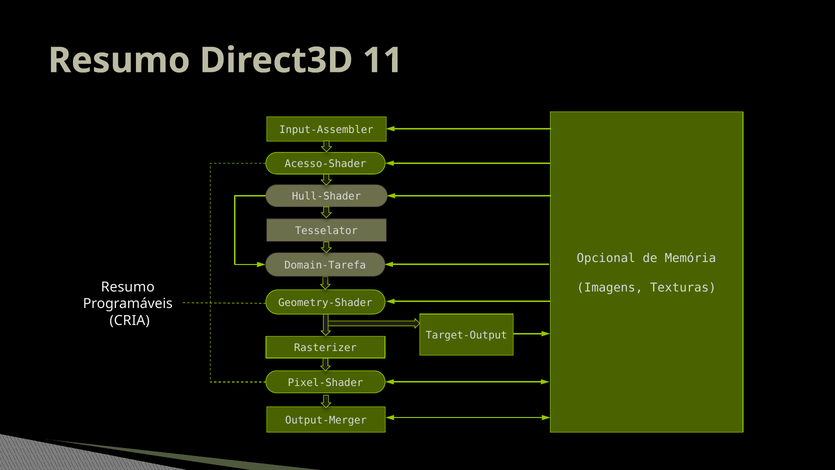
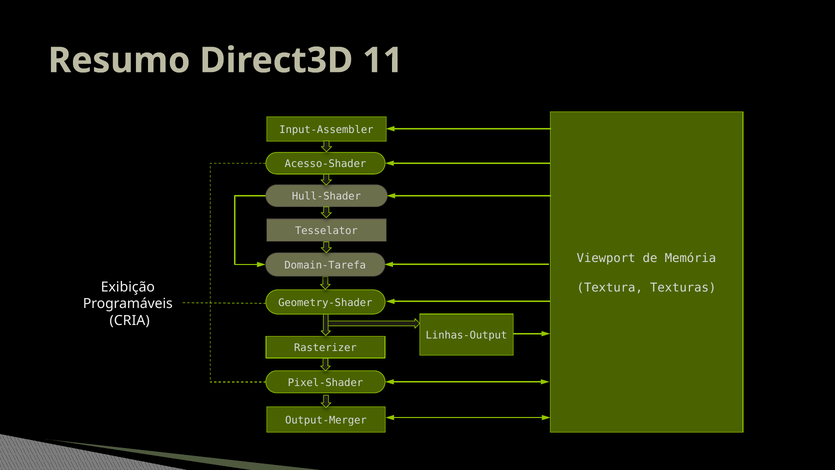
Opcional: Opcional -> Viewport (606, 258)
Imagens: Imagens -> Textura (610, 287)
Resumo: Resumo -> Exibição (128, 287)
Target-Output: Target-Output -> Linhas-Output (466, 335)
